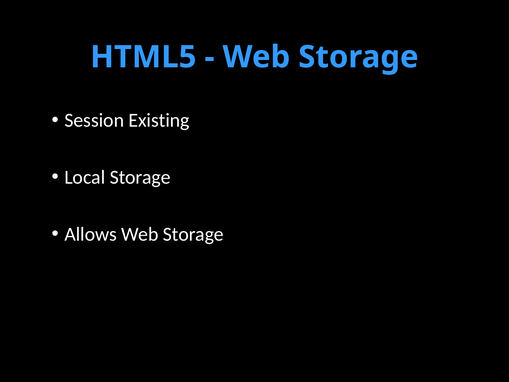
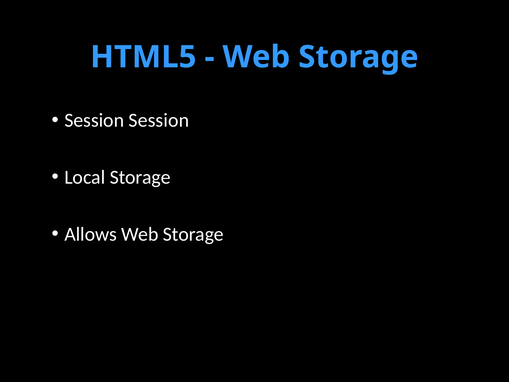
Session Existing: Existing -> Session (159, 120)
